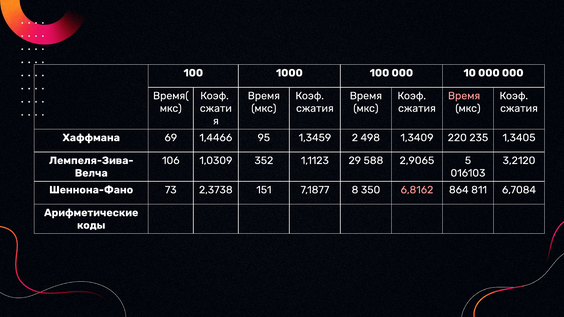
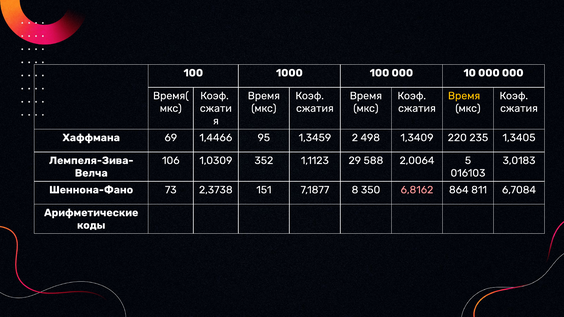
Время colour: pink -> yellow (464, 96)
2,9065: 2,9065 -> 2,0064 (417, 161)
3,2120: 3,2120 -> 3,0183 (519, 161)
